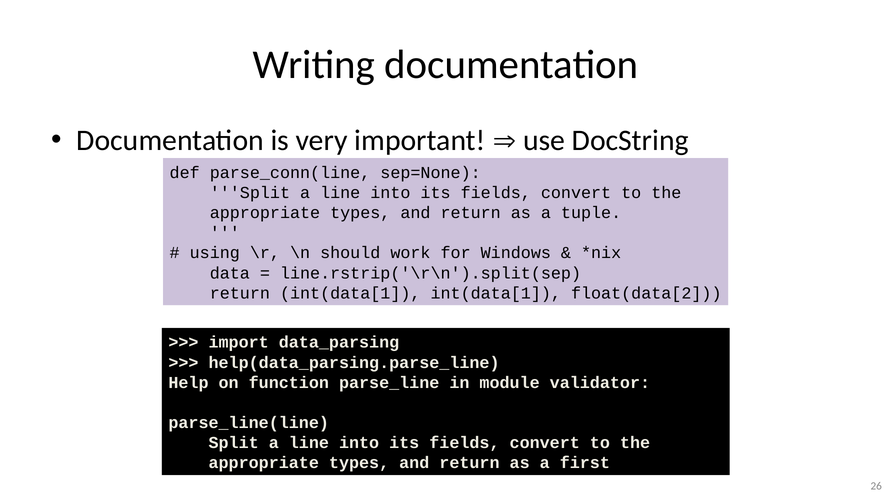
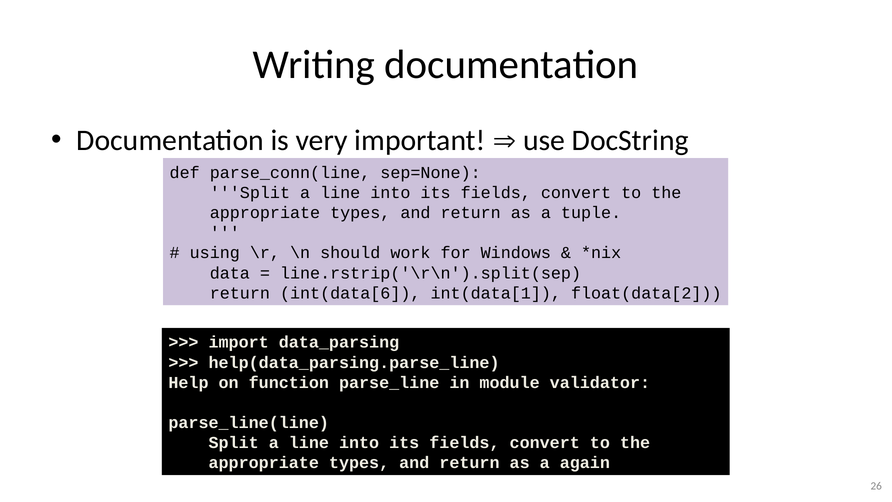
return int(data[1: int(data[1 -> int(data[6 (350, 293)
first: first -> again (585, 463)
